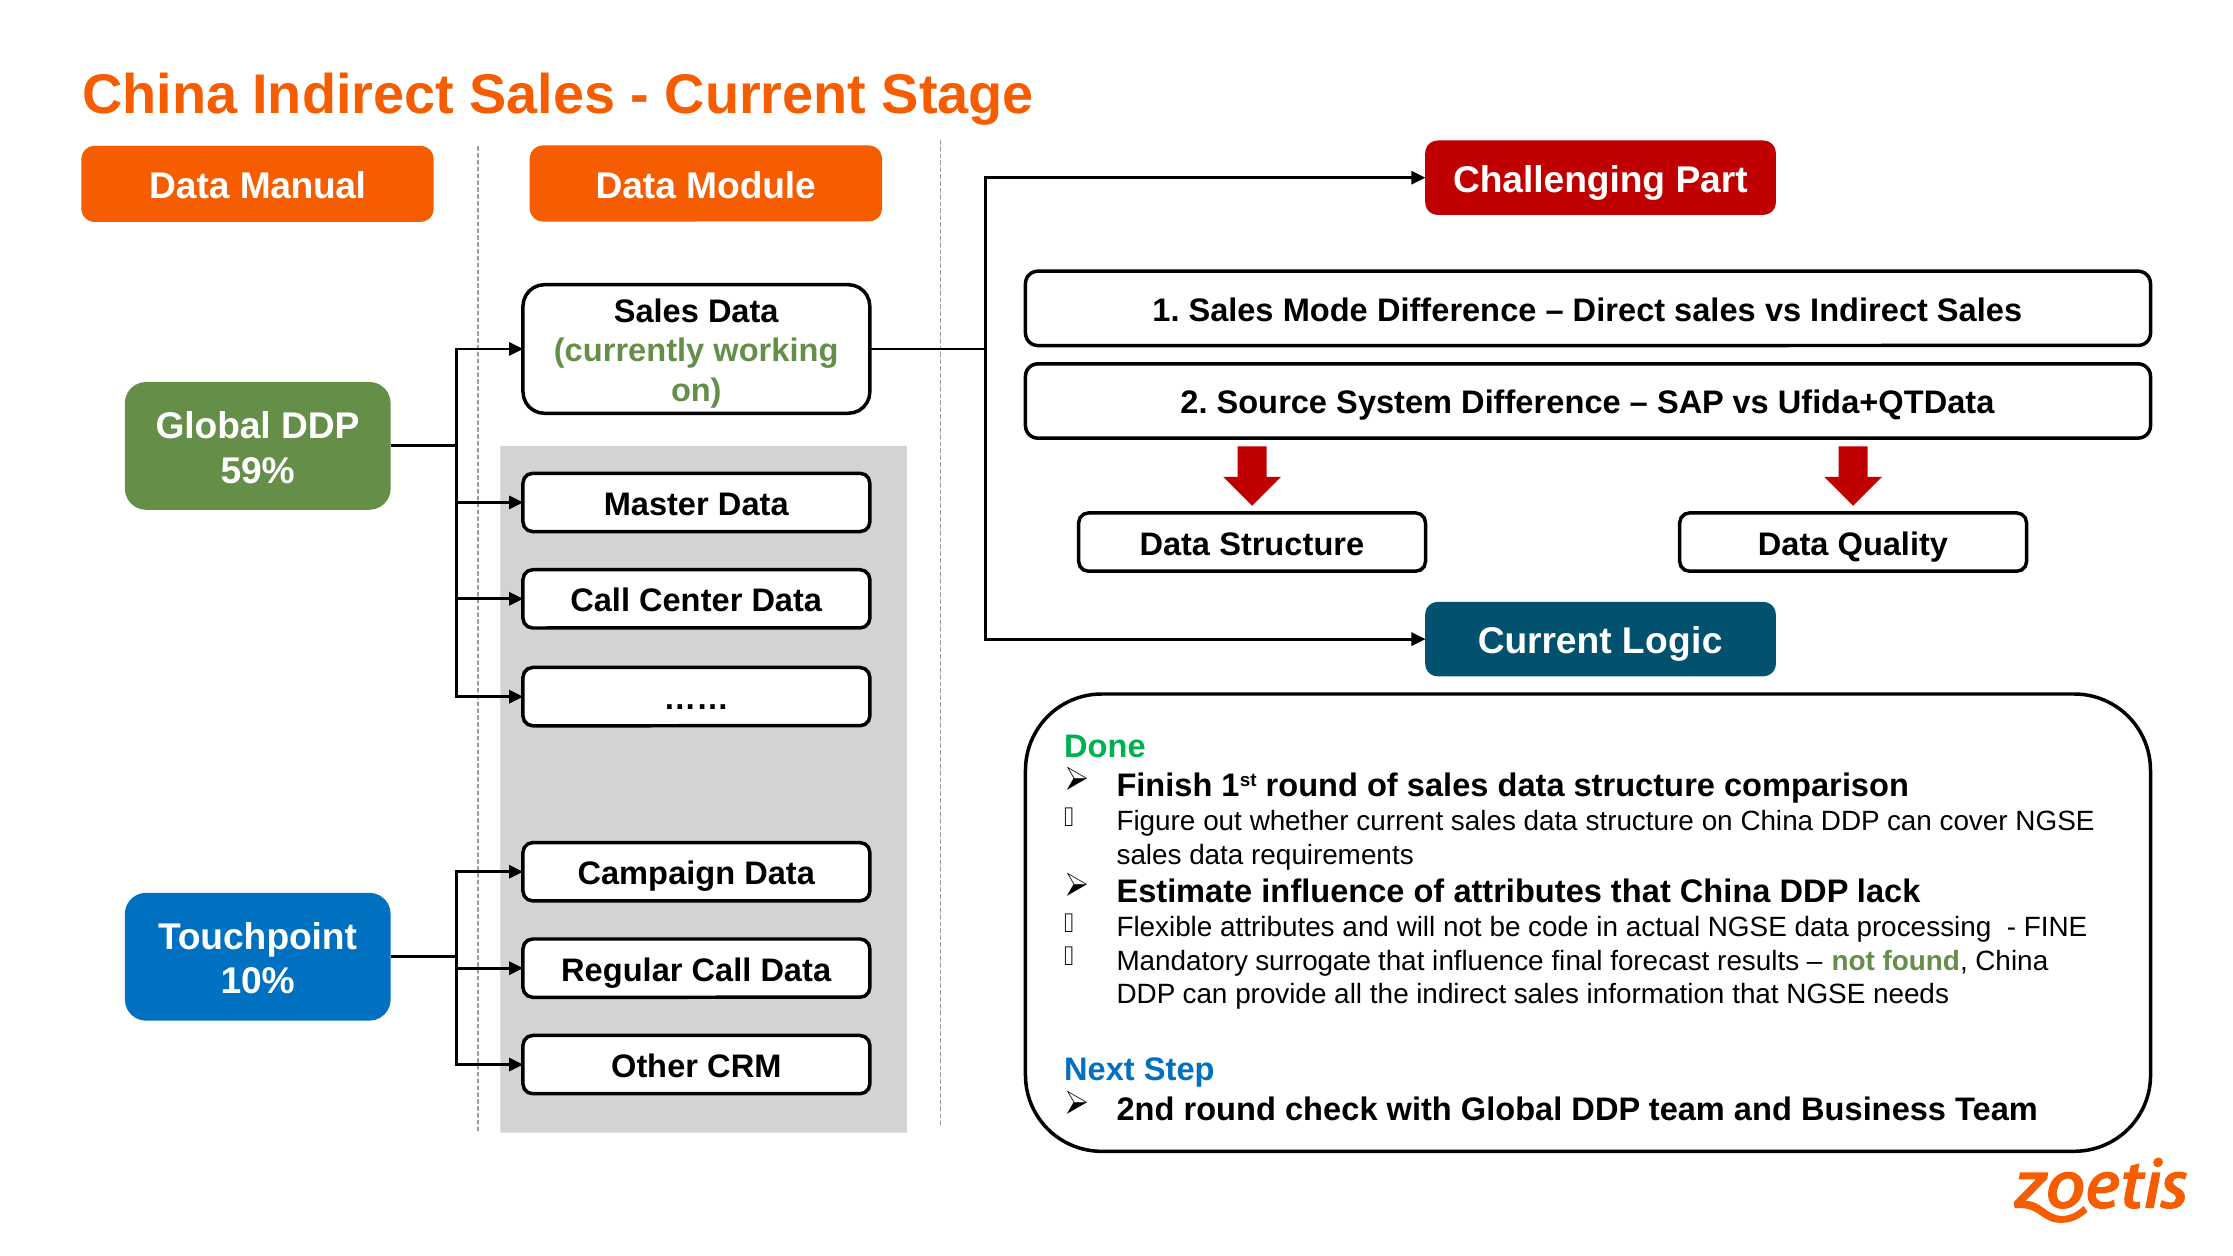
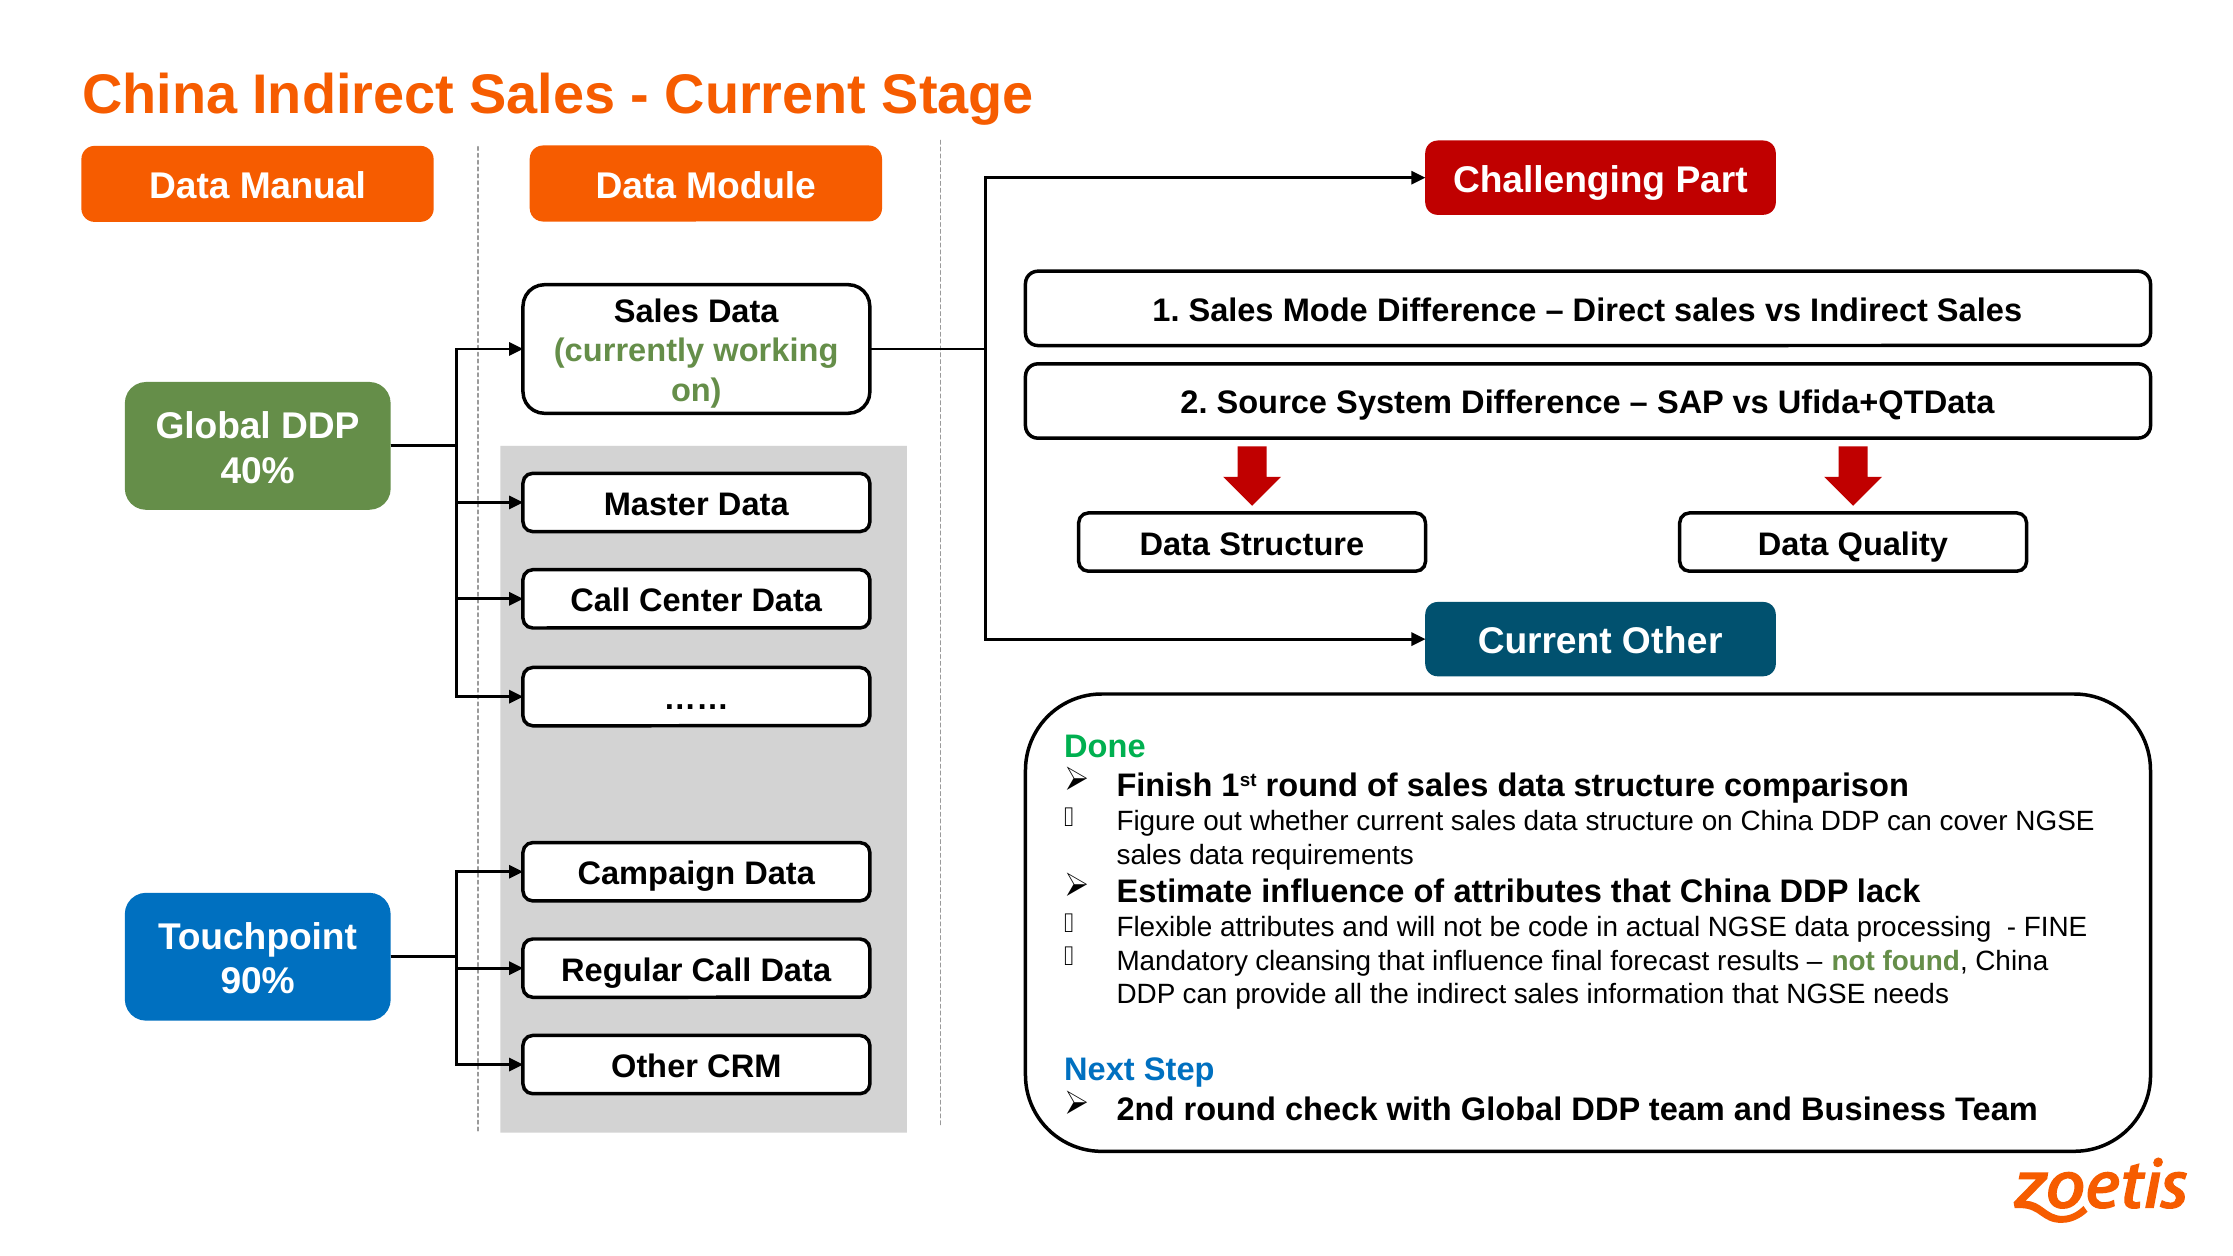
59%: 59% -> 40% (258, 471)
Current Logic: Logic -> Other (1672, 642)
surrogate: surrogate -> cleansing (1313, 961)
10%: 10% -> 90% (258, 982)
